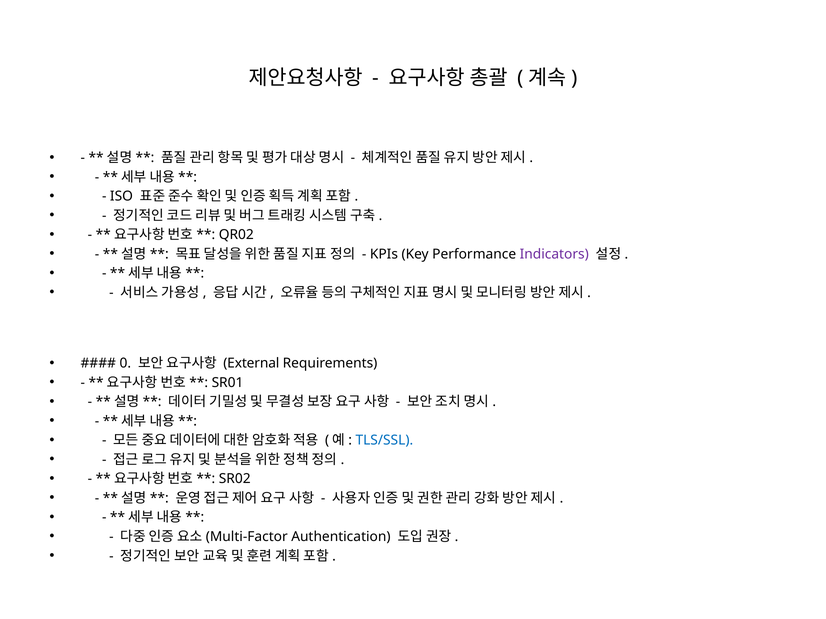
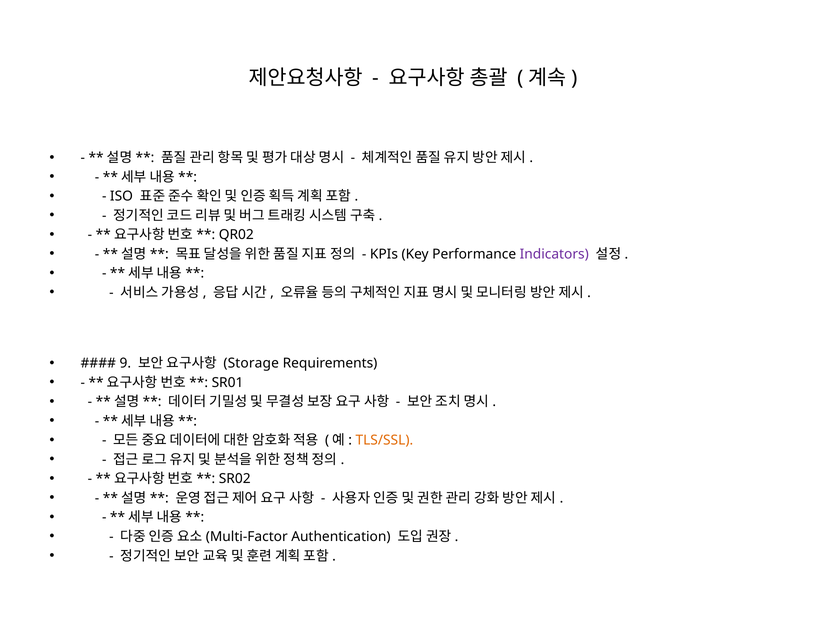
0: 0 -> 9 (125, 364)
External: External -> Storage (251, 364)
TLS/SSL colour: blue -> orange (384, 441)
